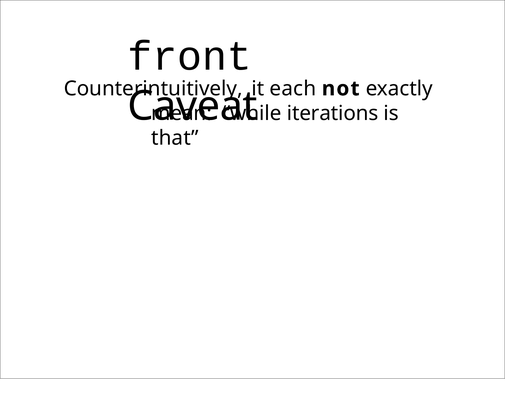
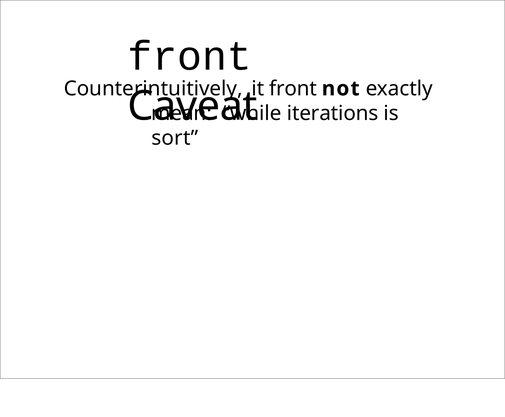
it each: each -> front (293, 89)
that: that -> sort (175, 138)
